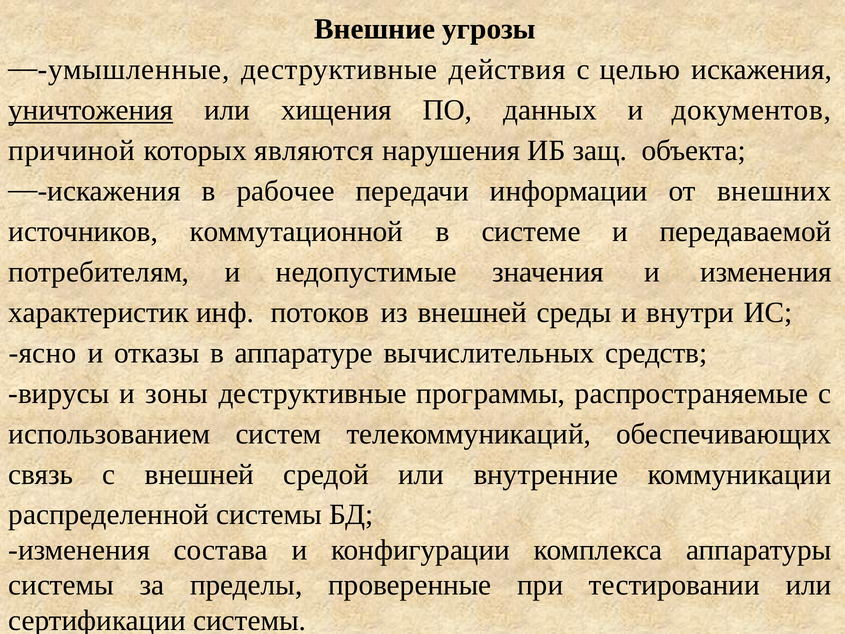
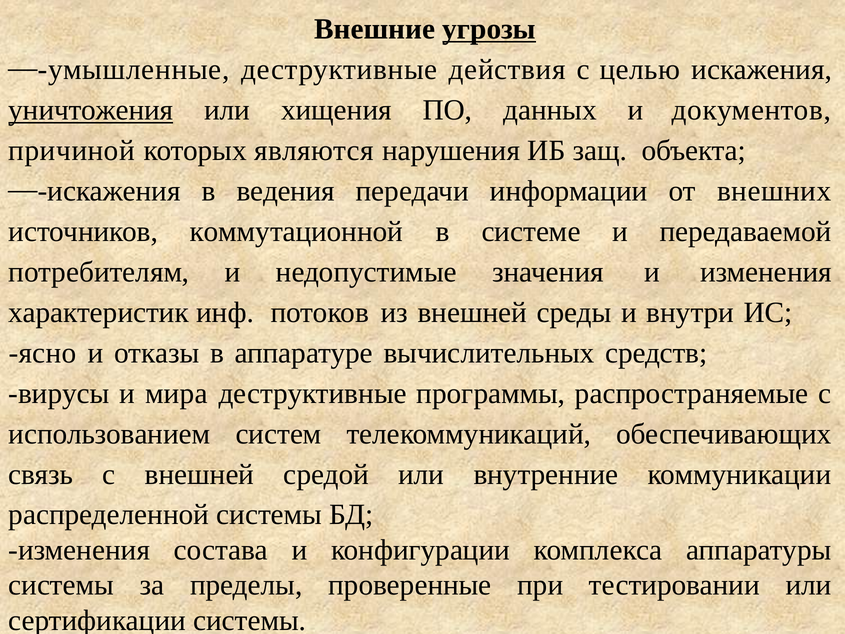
угрозы underline: none -> present (489, 29)
рабочее: рабочее -> ведения (286, 191)
зоны: зоны -> мира (177, 393)
